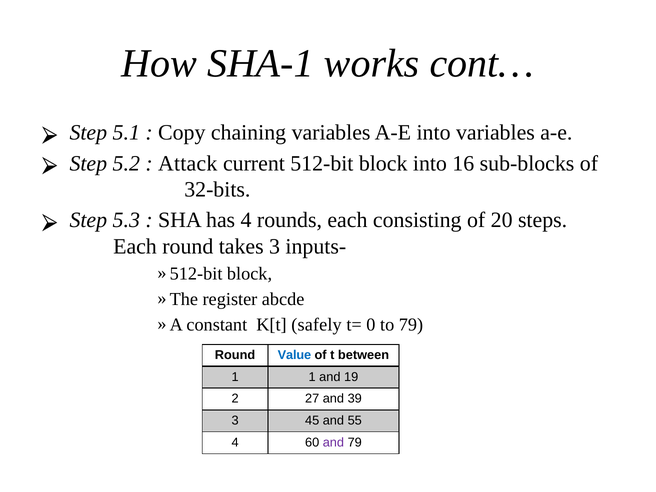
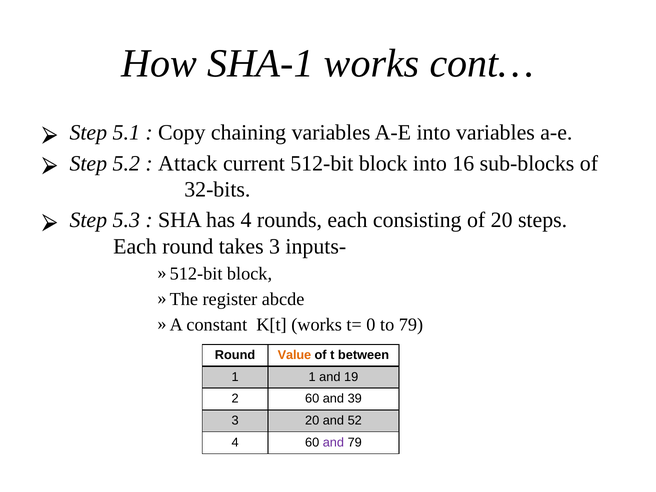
K[t safely: safely -> works (317, 325)
Value colour: blue -> orange (294, 355)
2 27: 27 -> 60 (312, 399)
3 45: 45 -> 20 (312, 421)
55: 55 -> 52 (355, 421)
